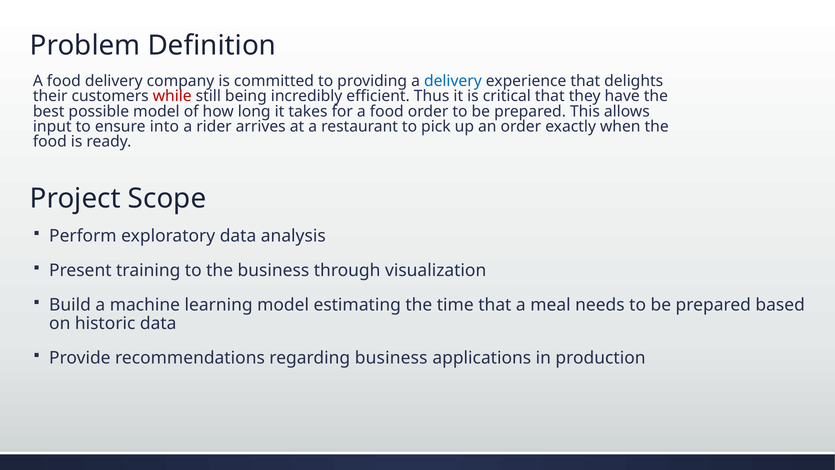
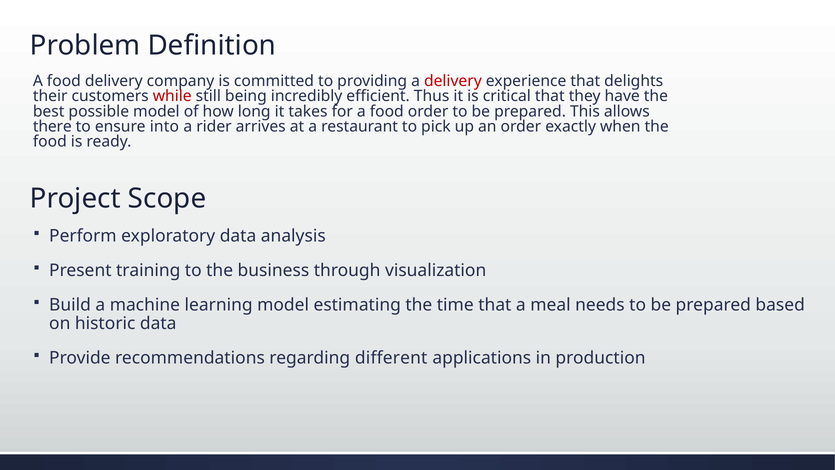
delivery colour: blue -> red (453, 81)
input: input -> there (52, 126)
regarding business: business -> different (391, 358)
